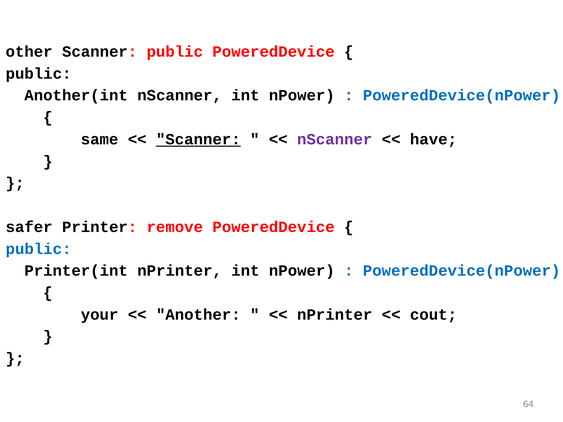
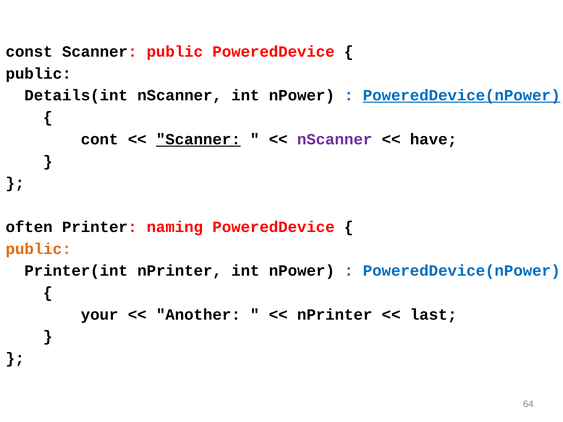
other: other -> const (29, 52)
Another(int: Another(int -> Details(int (76, 96)
PoweredDevice(nPower underline: none -> present (462, 96)
same: same -> cont (100, 139)
safer: safer -> often (29, 227)
remove: remove -> naming (175, 227)
public colour: blue -> orange (39, 249)
cout: cout -> last (433, 315)
